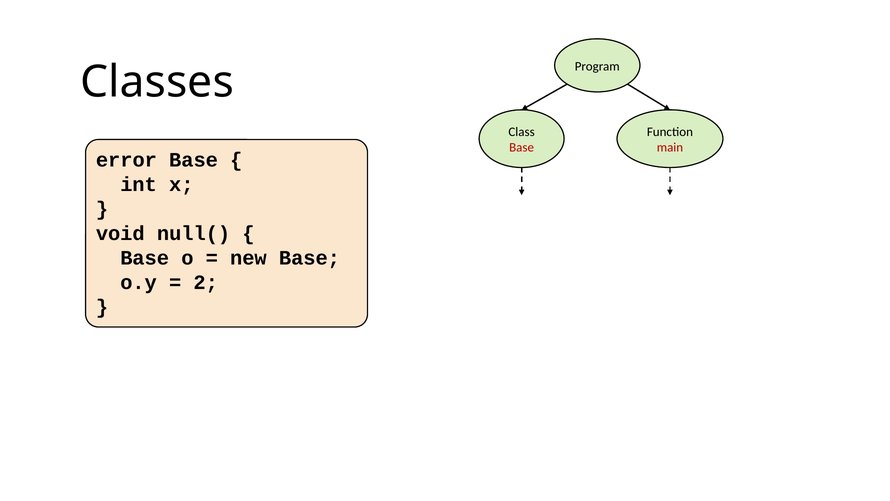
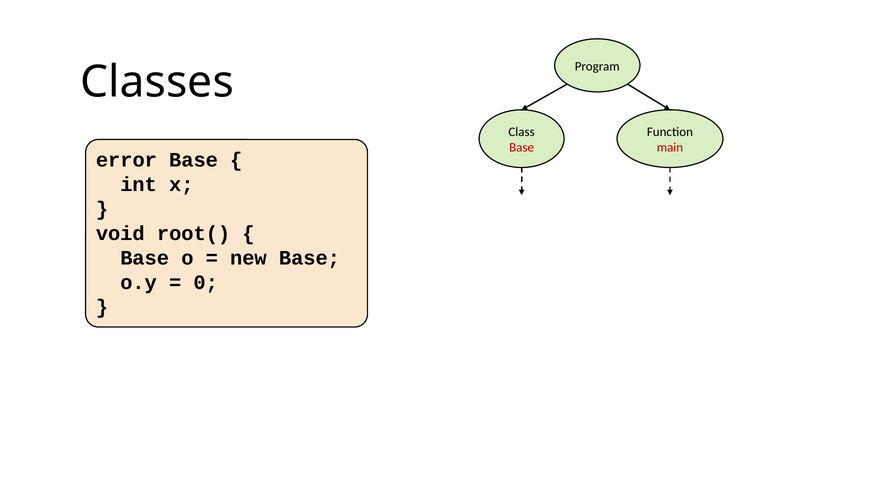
null(: null( -> root( (194, 233)
2: 2 -> 0 (206, 282)
